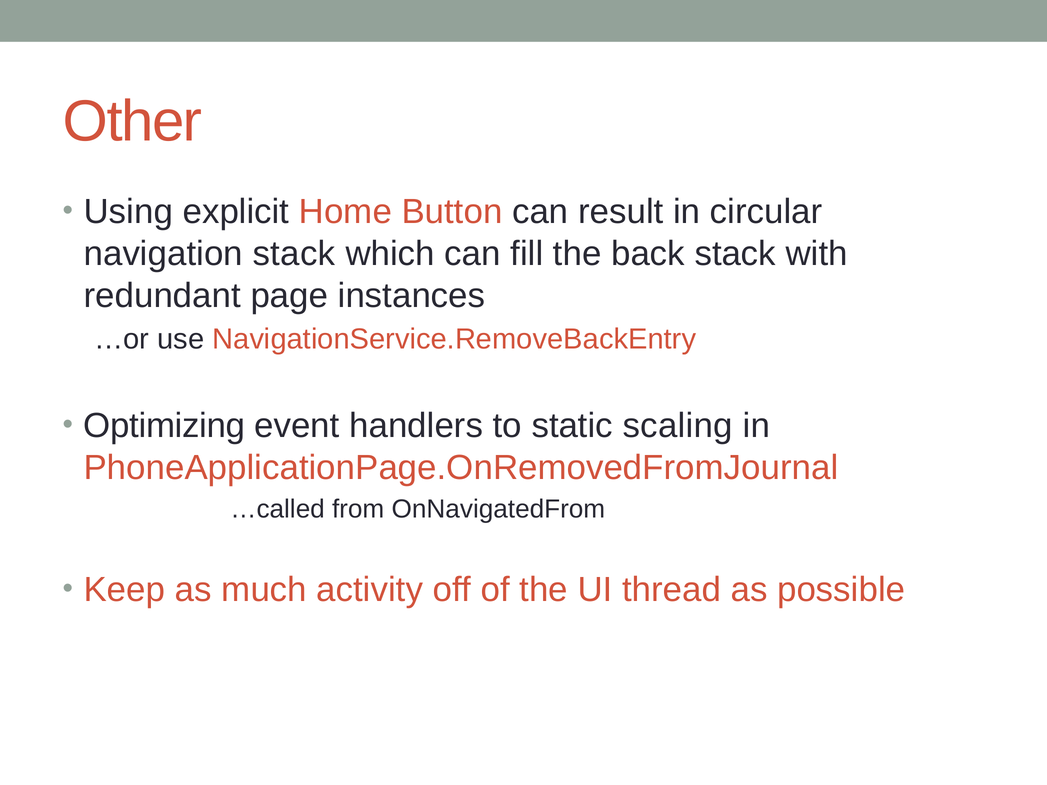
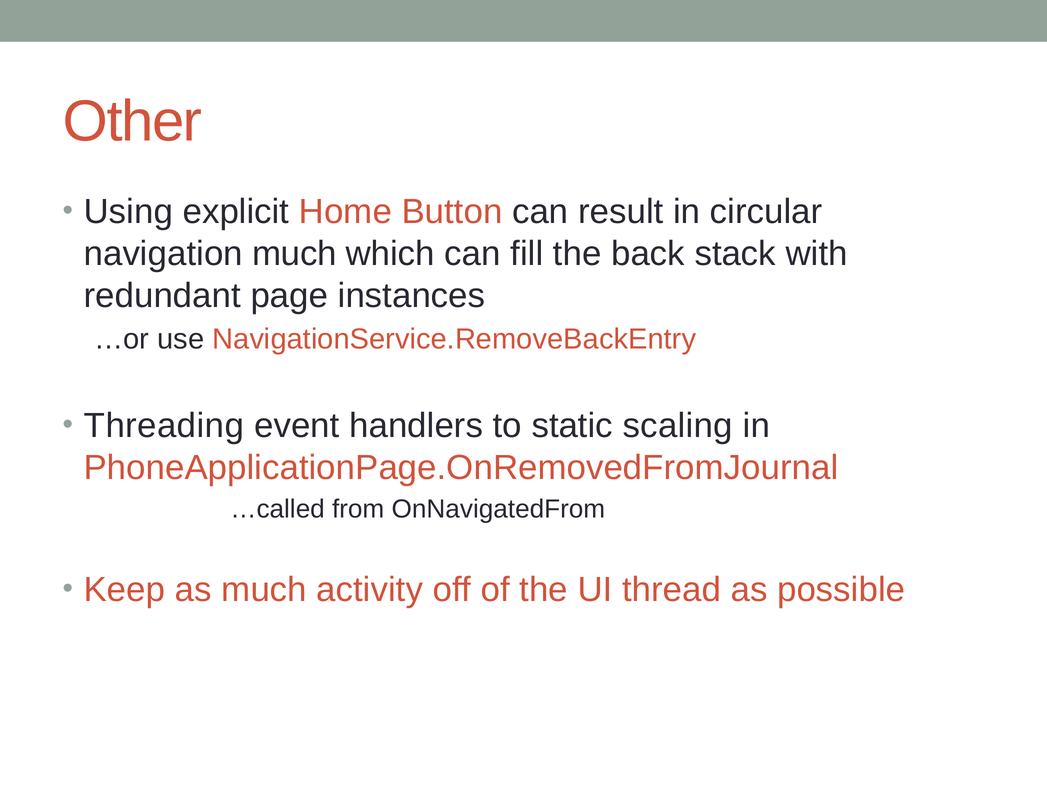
navigation stack: stack -> much (294, 254)
Optimizing: Optimizing -> Threading (164, 426)
